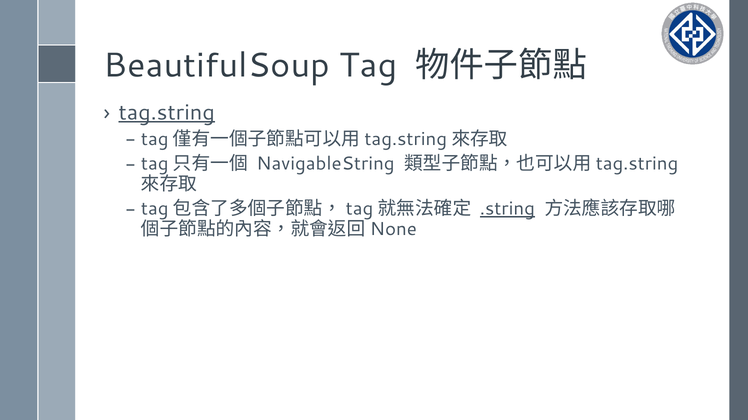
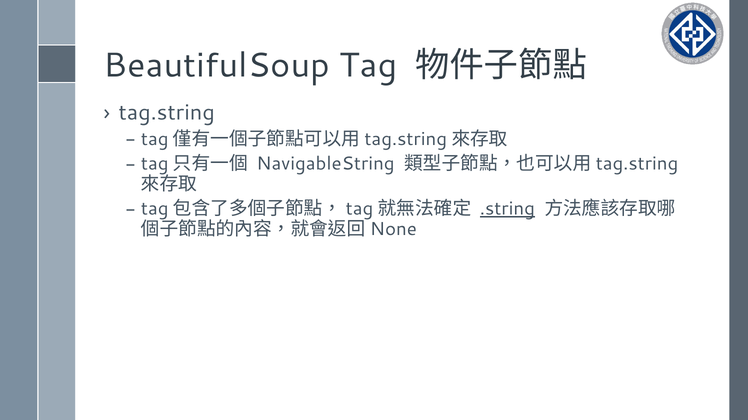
tag.string underline: present -> none (167, 113)
